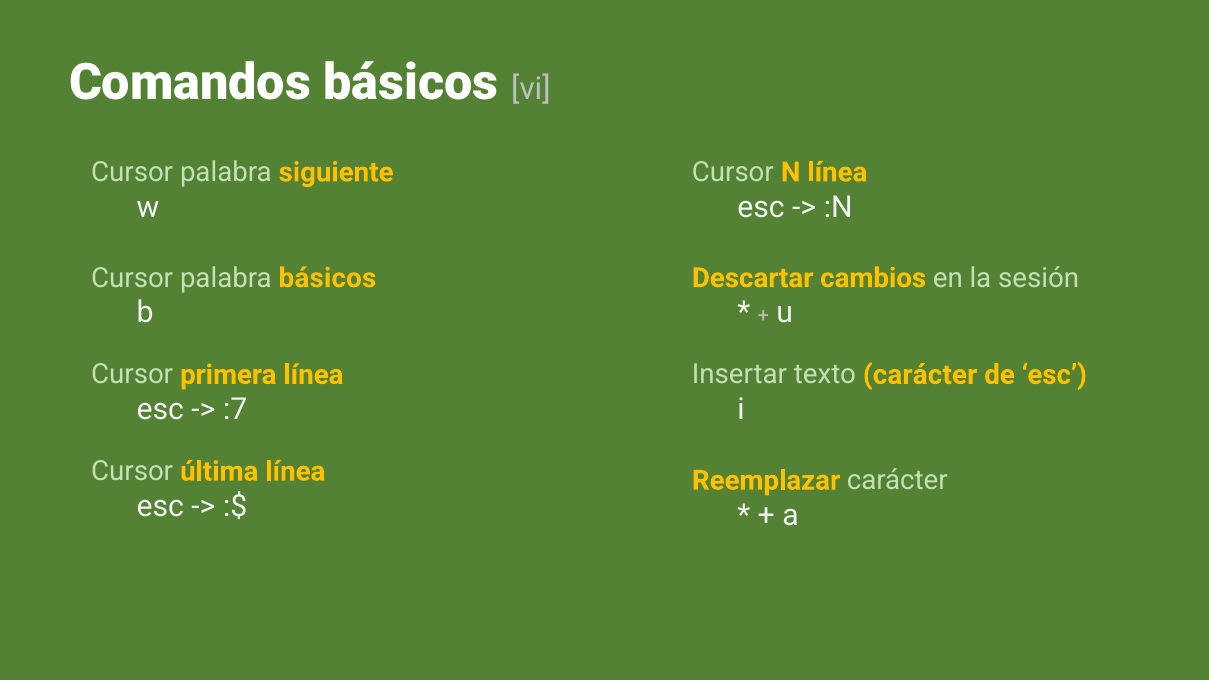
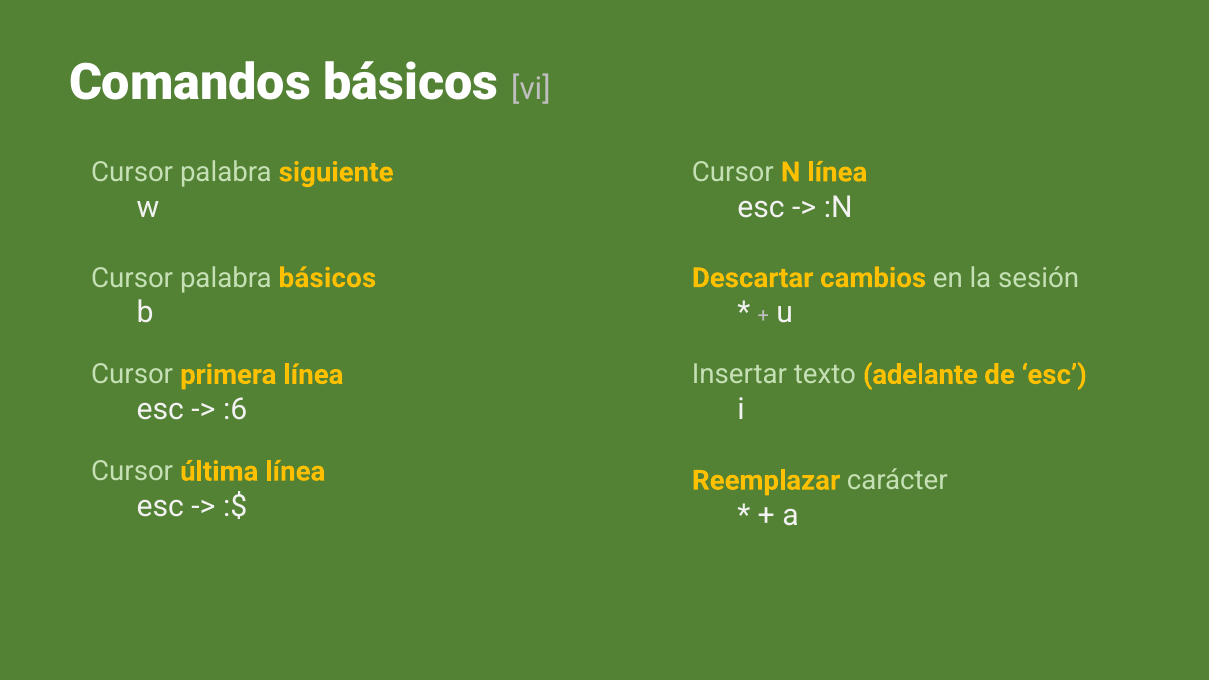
texto carácter: carácter -> adelante (920, 375)
:7: :7 -> :6 (235, 410)
